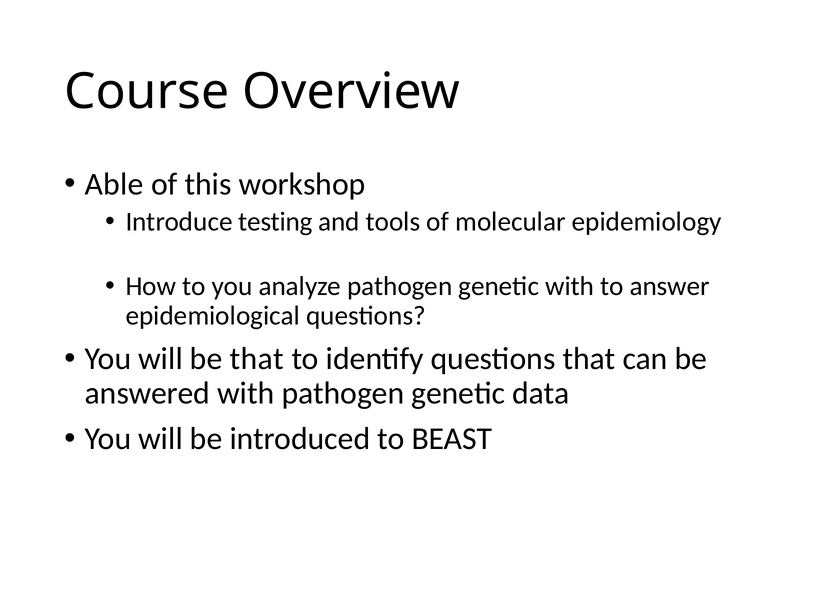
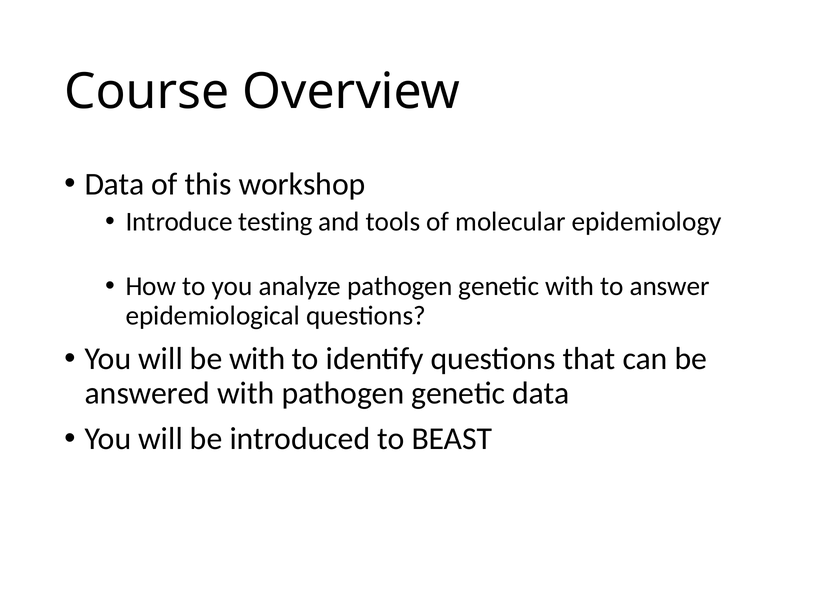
Able: Able -> Data (114, 184)
be that: that -> with (257, 359)
